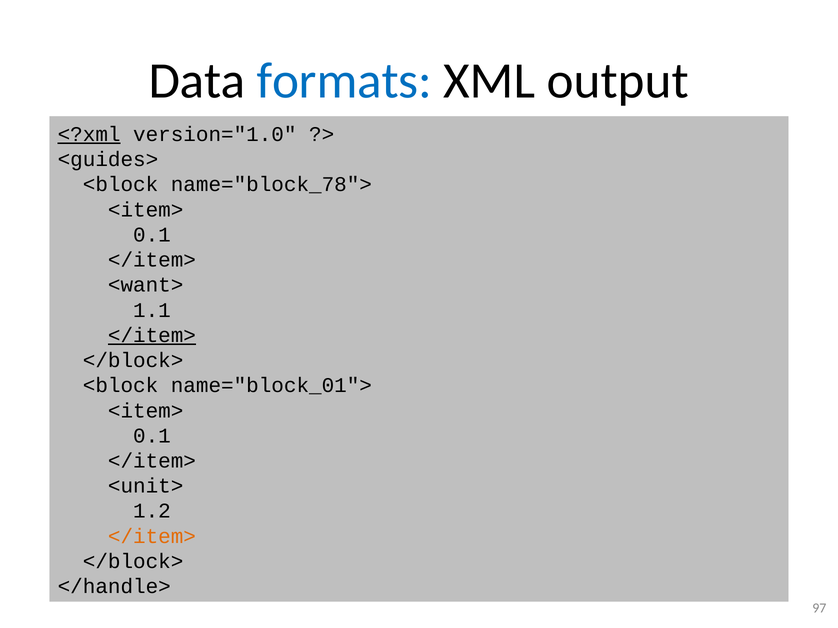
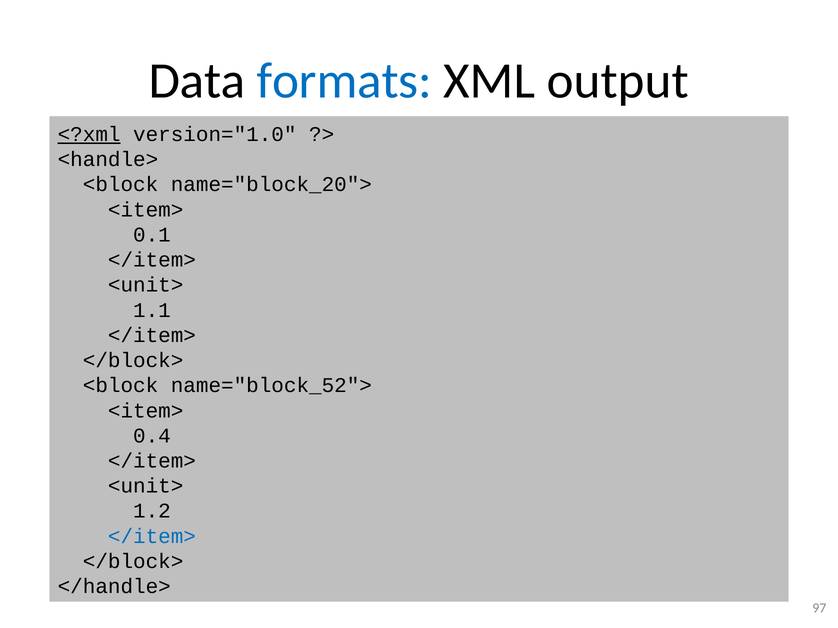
<guides>: <guides> -> <handle> (108, 160)
name="block_78">: name="block_78"> -> name="block_20"> (271, 185)
<want>: <want> -> <unit> (146, 285)
</item> underline: present -> none (152, 336)
name="block_01">: name="block_01"> -> name="block_52"> (271, 386)
0.1: 0.1 -> 0.4 (152, 436)
</item> colour: orange -> blue (152, 537)
